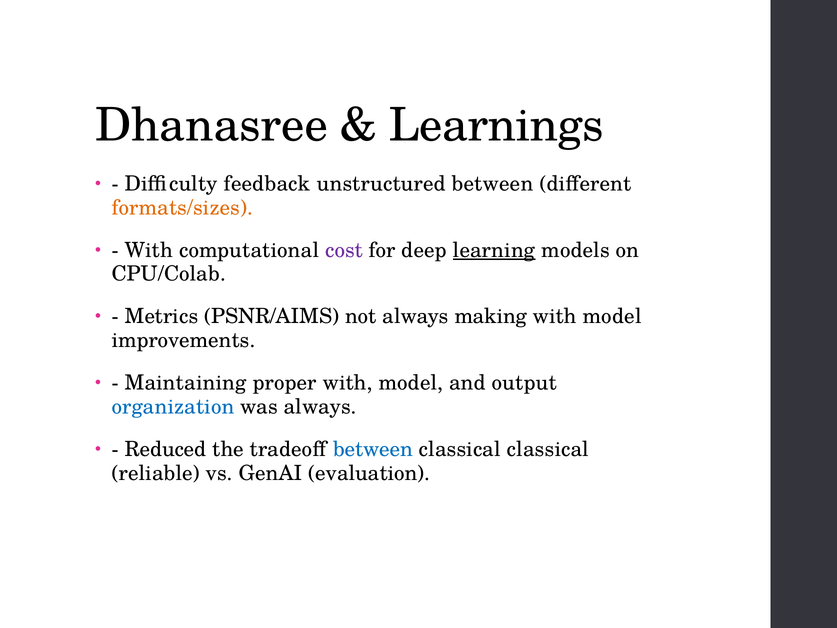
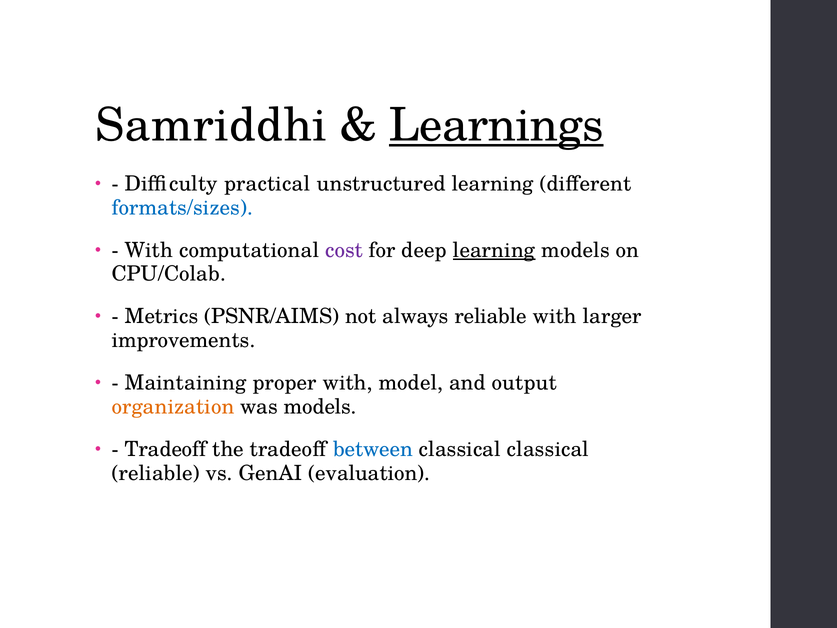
Dhanasree: Dhanasree -> Samriddhi (211, 125)
Learnings underline: none -> present (496, 125)
feedback: feedback -> practical (267, 184)
unstructured between: between -> learning (493, 184)
formats/sizes colour: orange -> blue (182, 208)
always making: making -> reliable (491, 316)
model: model -> larger (612, 316)
organization colour: blue -> orange (173, 407)
was always: always -> models (320, 407)
Reduced: Reduced -> Tradeoff (165, 449)
